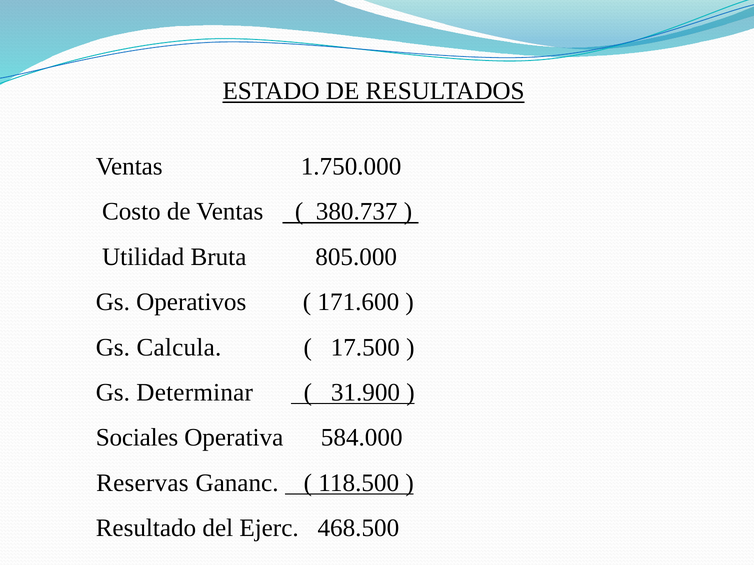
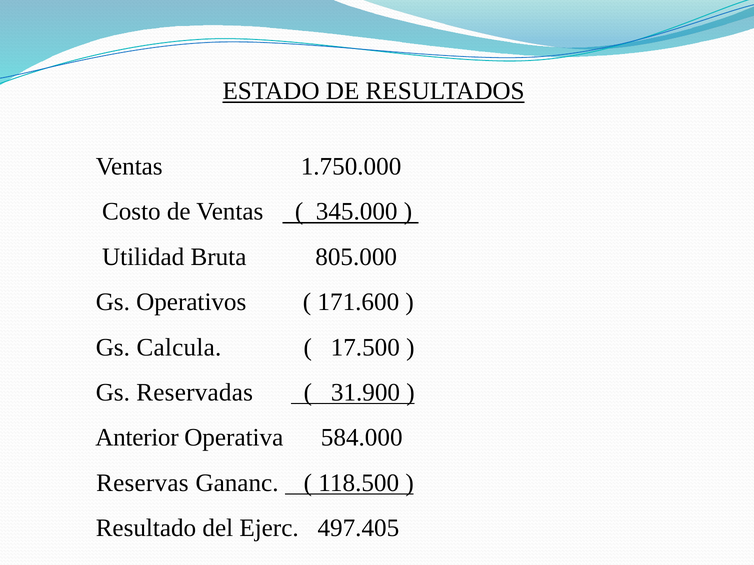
380.737: 380.737 -> 345.000 (357, 212)
Determinar: Determinar -> Reservadas (195, 393)
Sociales: Sociales -> Anterior (137, 438)
468.500: 468.500 -> 497.405 (358, 529)
